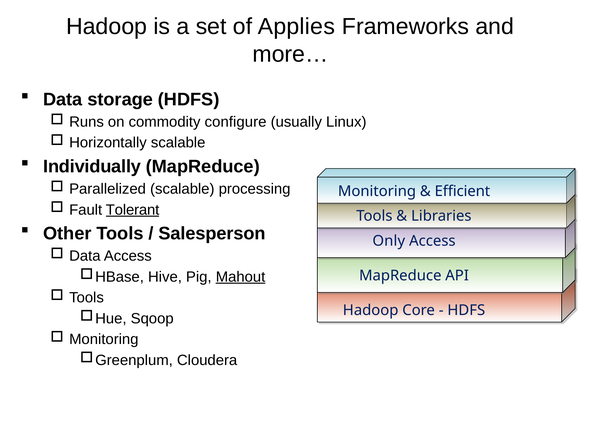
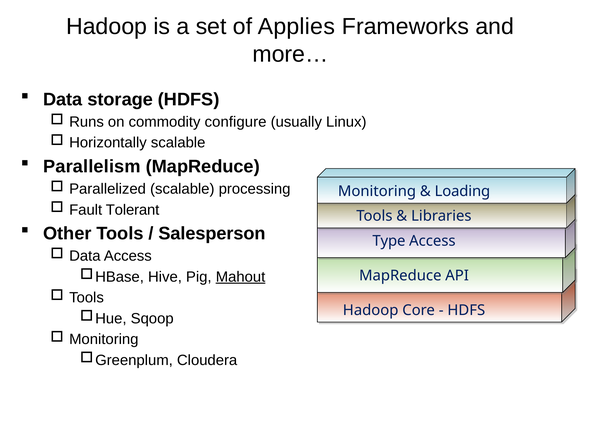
Individually: Individually -> Parallelism (92, 167)
Efficient: Efficient -> Loading (462, 191)
Tolerant underline: present -> none (133, 210)
Only: Only -> Type (389, 241)
